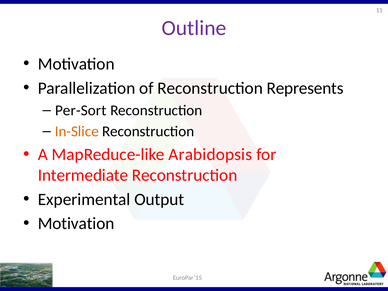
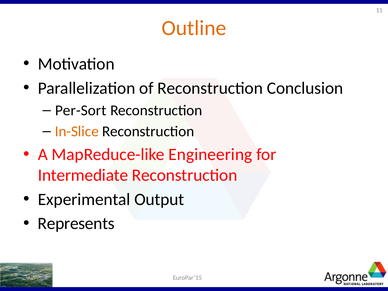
Outline colour: purple -> orange (194, 28)
Represents: Represents -> Conclusion (305, 88)
Arabidopsis: Arabidopsis -> Engineering (210, 155)
Motivation: Motivation -> Represents (76, 224)
